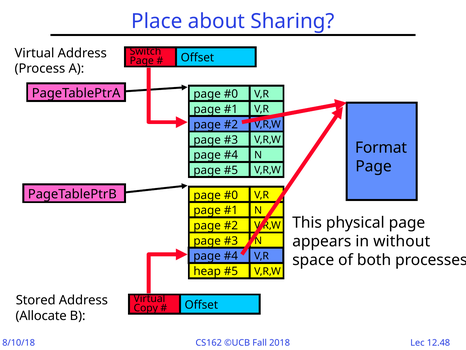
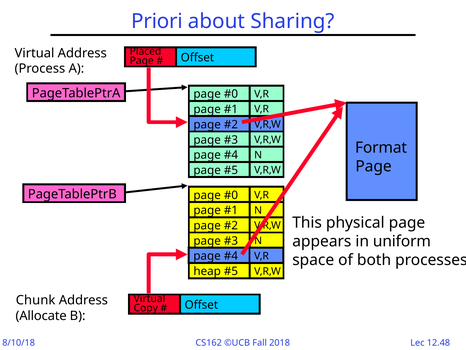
Place: Place -> Priori (157, 21)
Switch: Switch -> Placed (146, 51)
without: without -> uniform (402, 241)
Stored: Stored -> Chunk (36, 300)
